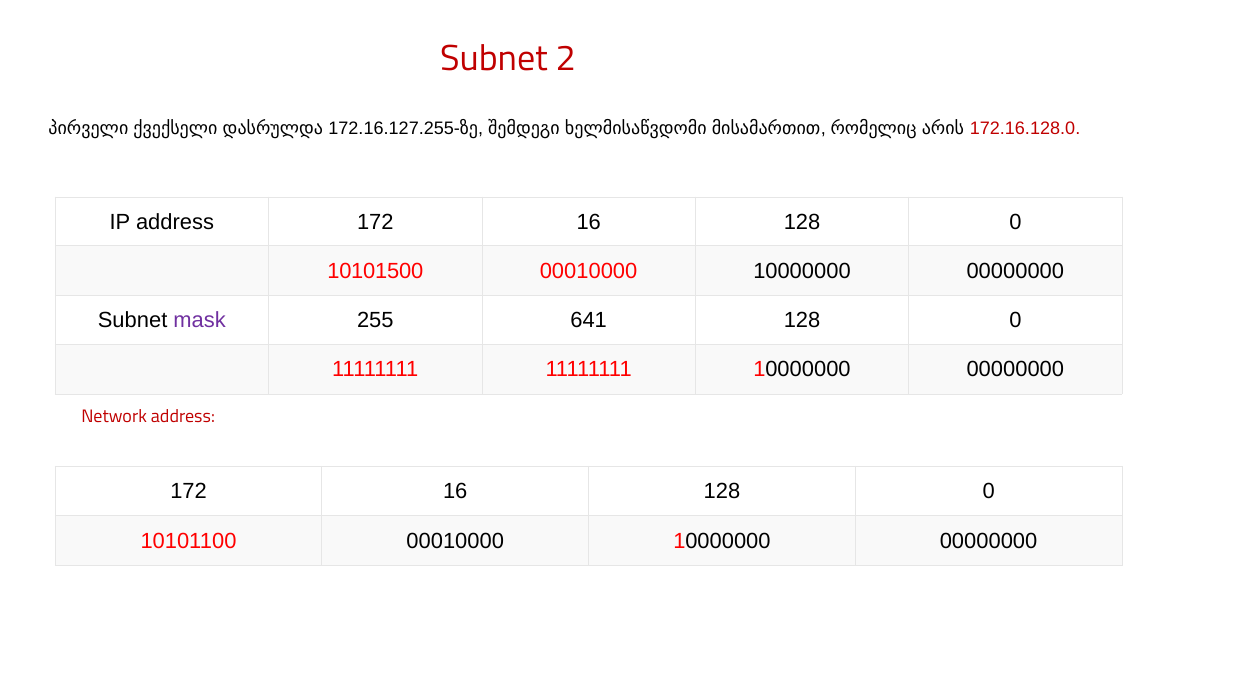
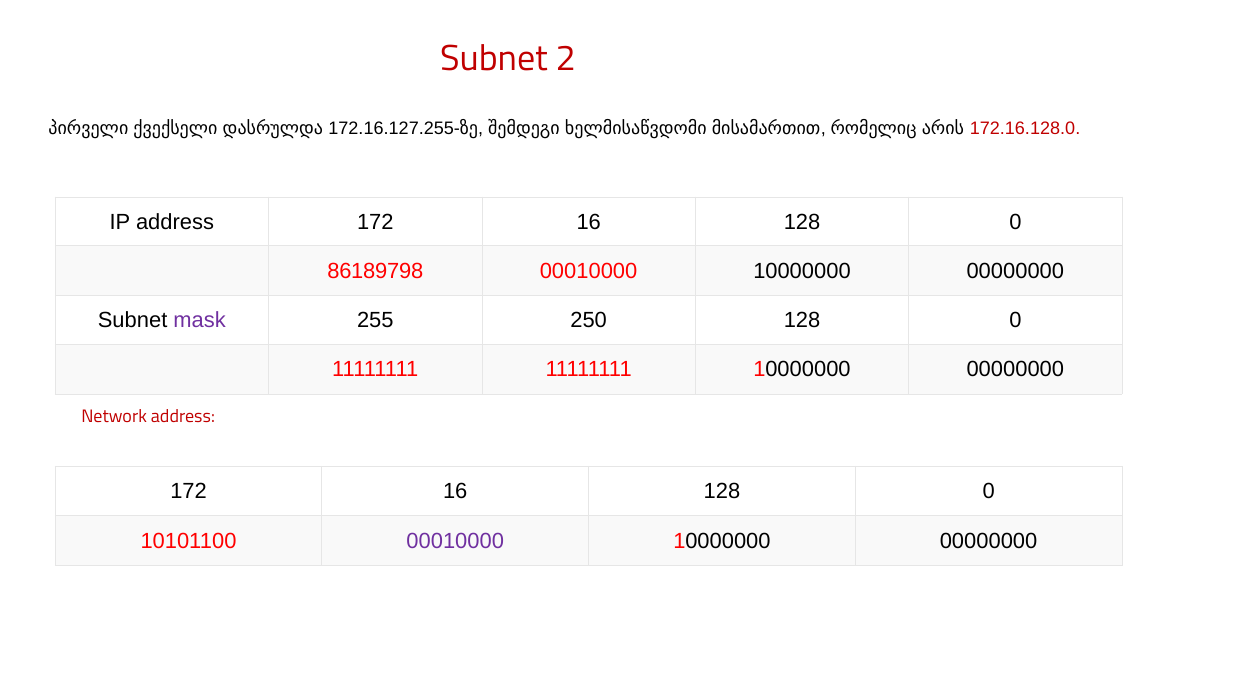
10101500: 10101500 -> 86189798 (375, 271)
641: 641 -> 250 (589, 320)
00010000 colour: black -> purple (455, 541)
